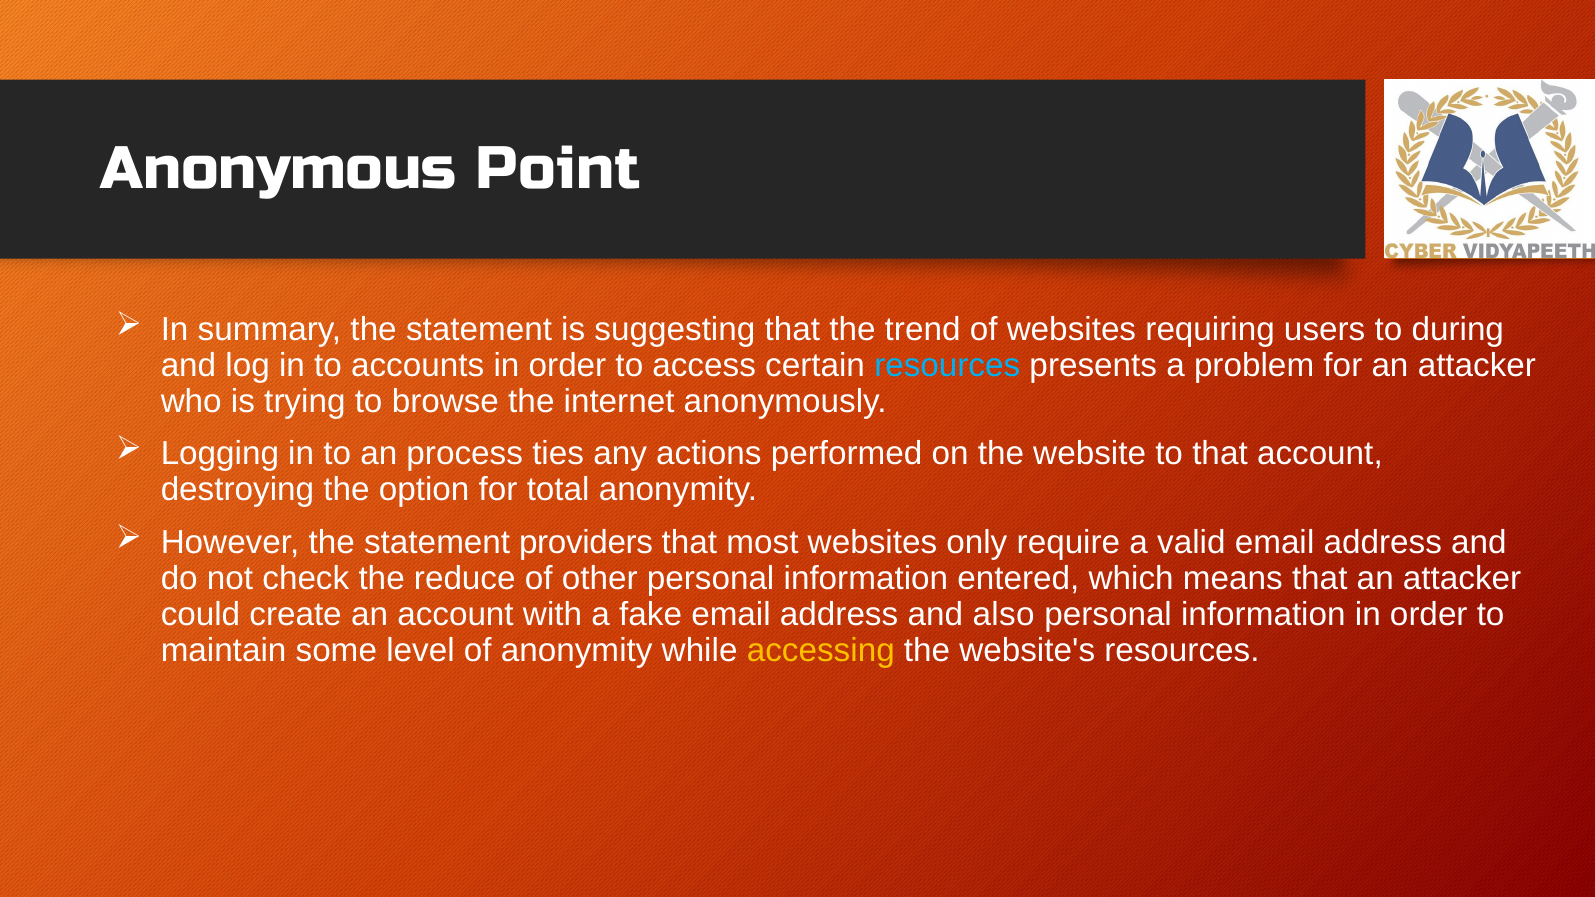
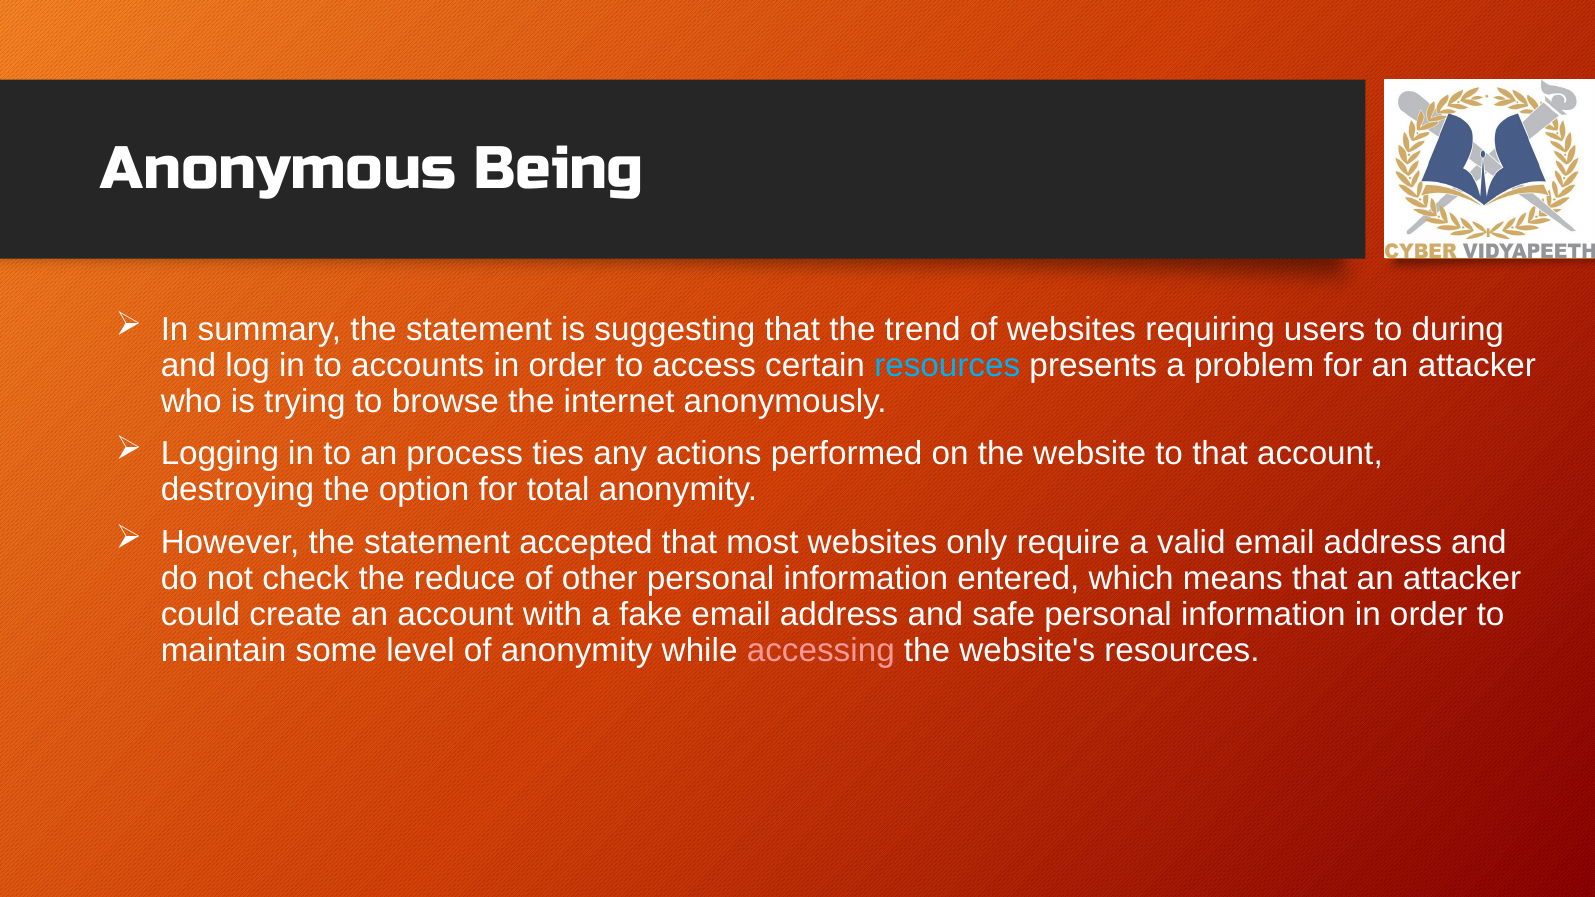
Point: Point -> Being (559, 169)
providers: providers -> accepted (586, 542)
also: also -> safe (1004, 614)
accessing colour: yellow -> pink (821, 650)
